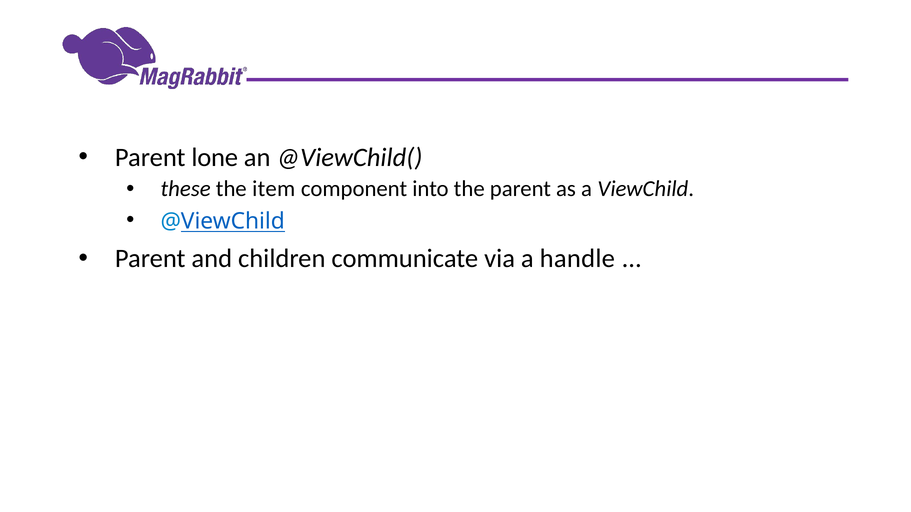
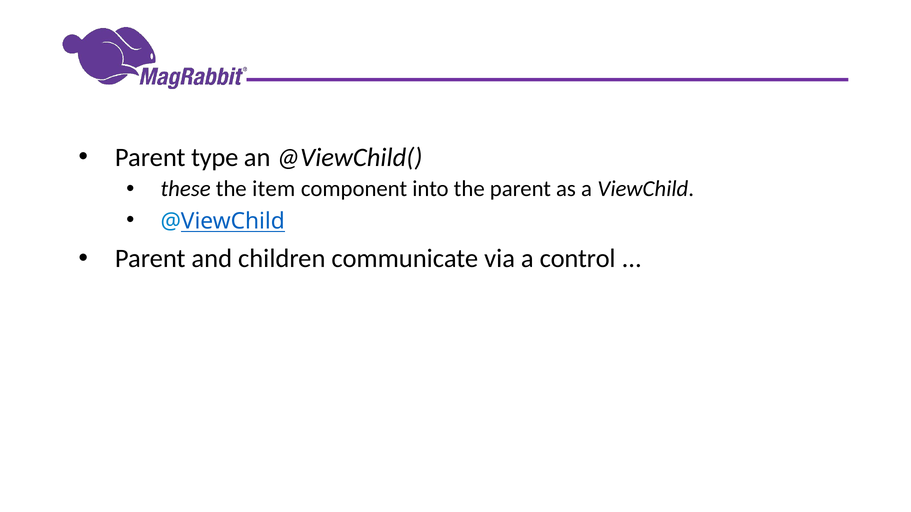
lone: lone -> type (215, 157)
handle: handle -> control (578, 259)
